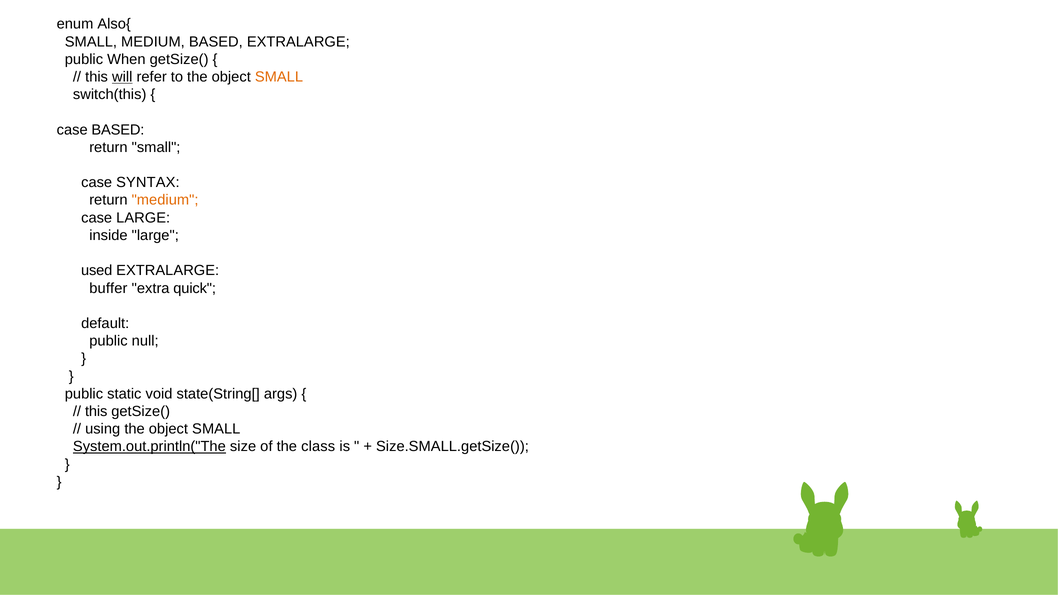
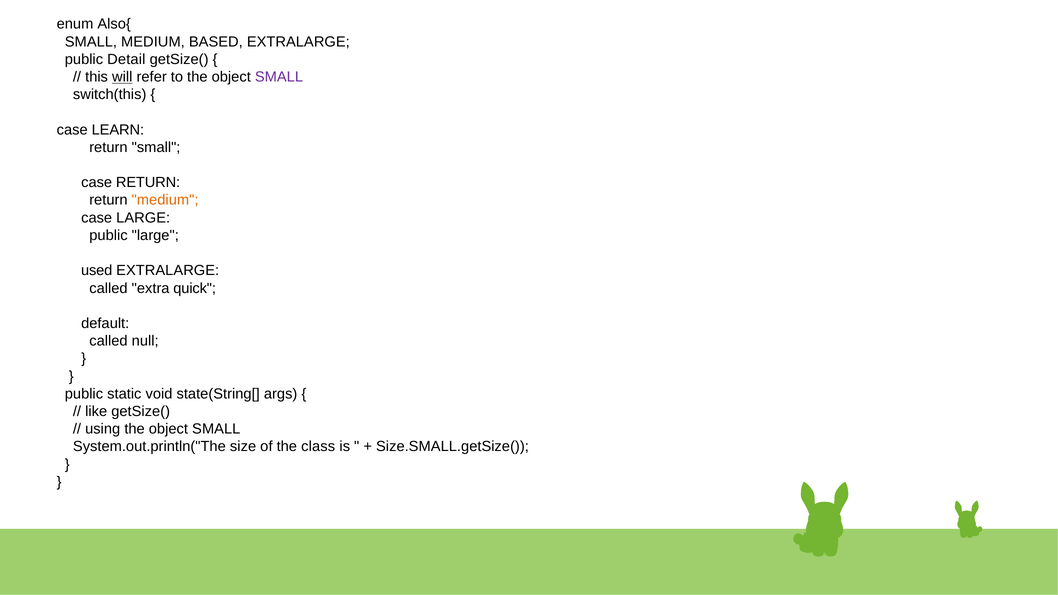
When: When -> Detail (126, 59)
SMALL colour: orange -> purple (279, 77)
case BASED: BASED -> LEARN (118, 130)
case SYNTAX: SYNTAX -> RETURN (148, 183)
inside: inside -> public (108, 235)
buffer: buffer -> called (108, 288)
public: public -> called (108, 341)
this: this -> like (96, 411)
System.out.println("The underline: present -> none (149, 447)
